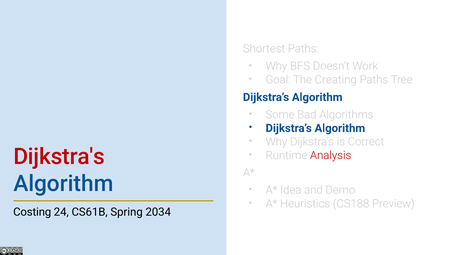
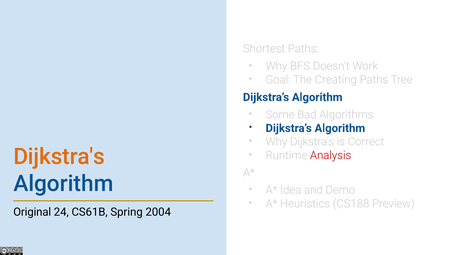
Dijkstra's colour: red -> orange (59, 156)
Costing: Costing -> Original (32, 212)
2034: 2034 -> 2004 (158, 212)
